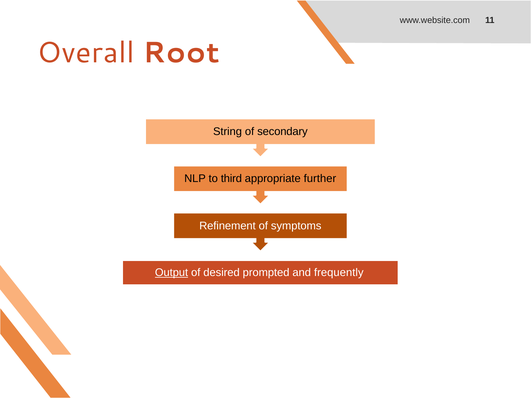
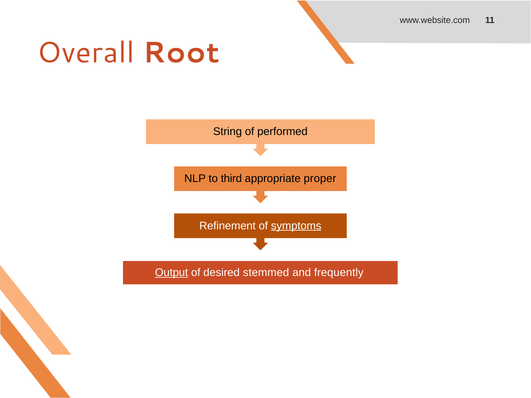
secondary: secondary -> performed (282, 132)
further: further -> proper (320, 179)
symptoms underline: none -> present (296, 226)
prompted: prompted -> stemmed (266, 273)
